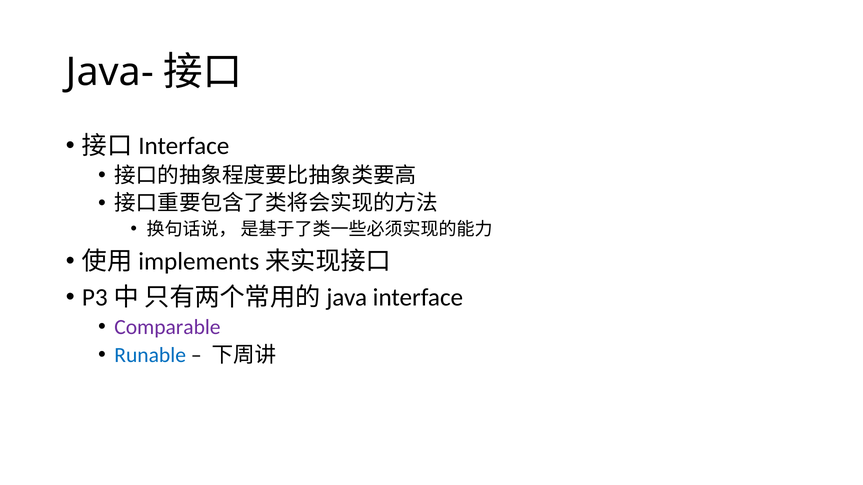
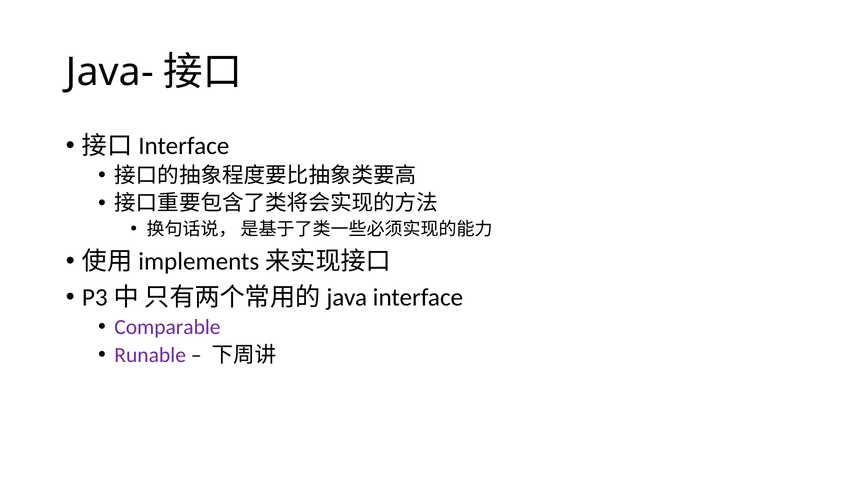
Runable colour: blue -> purple (150, 355)
